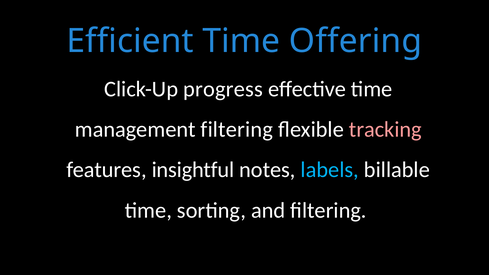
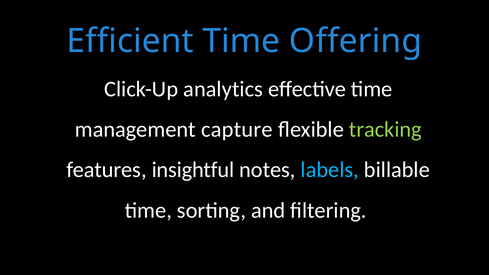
progress: progress -> analytics (223, 89)
management filtering: filtering -> capture (237, 130)
tracking colour: pink -> light green (385, 130)
